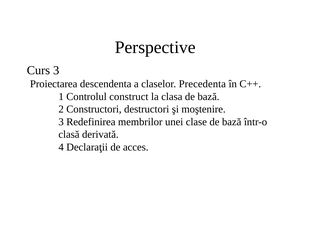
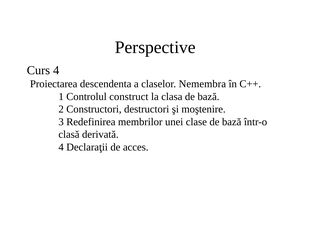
Curs 3: 3 -> 4 (56, 70)
Precedenta: Precedenta -> Nemembra (202, 84)
